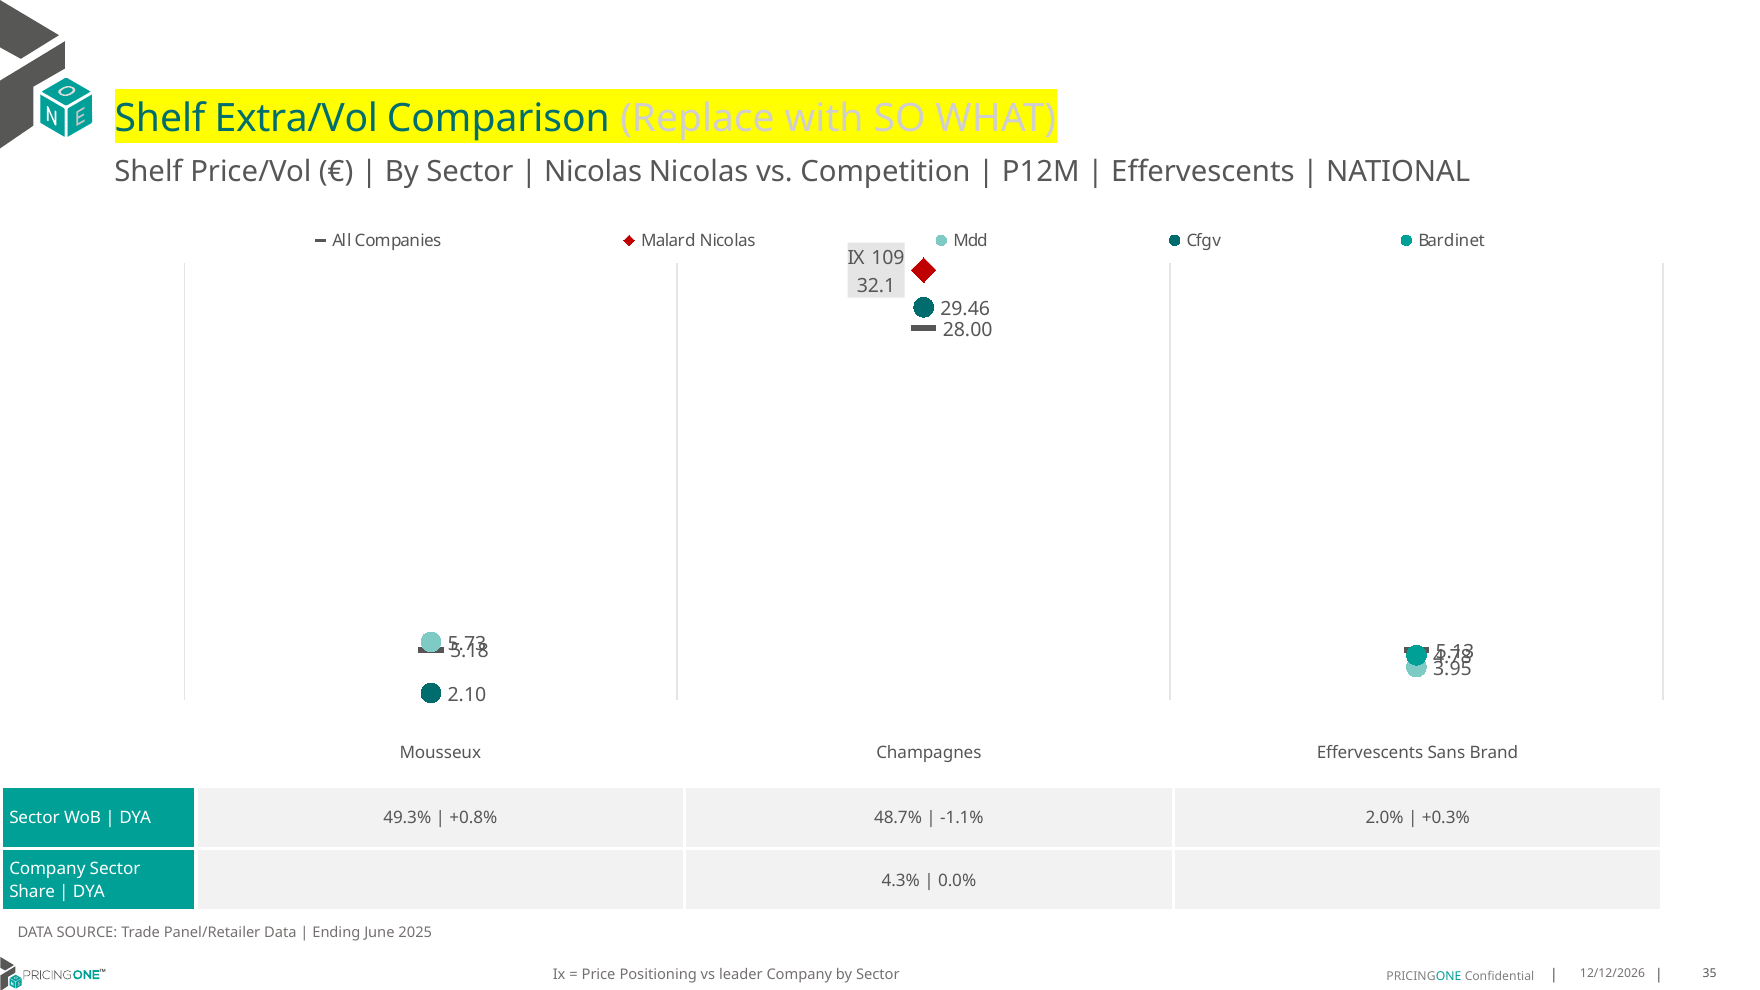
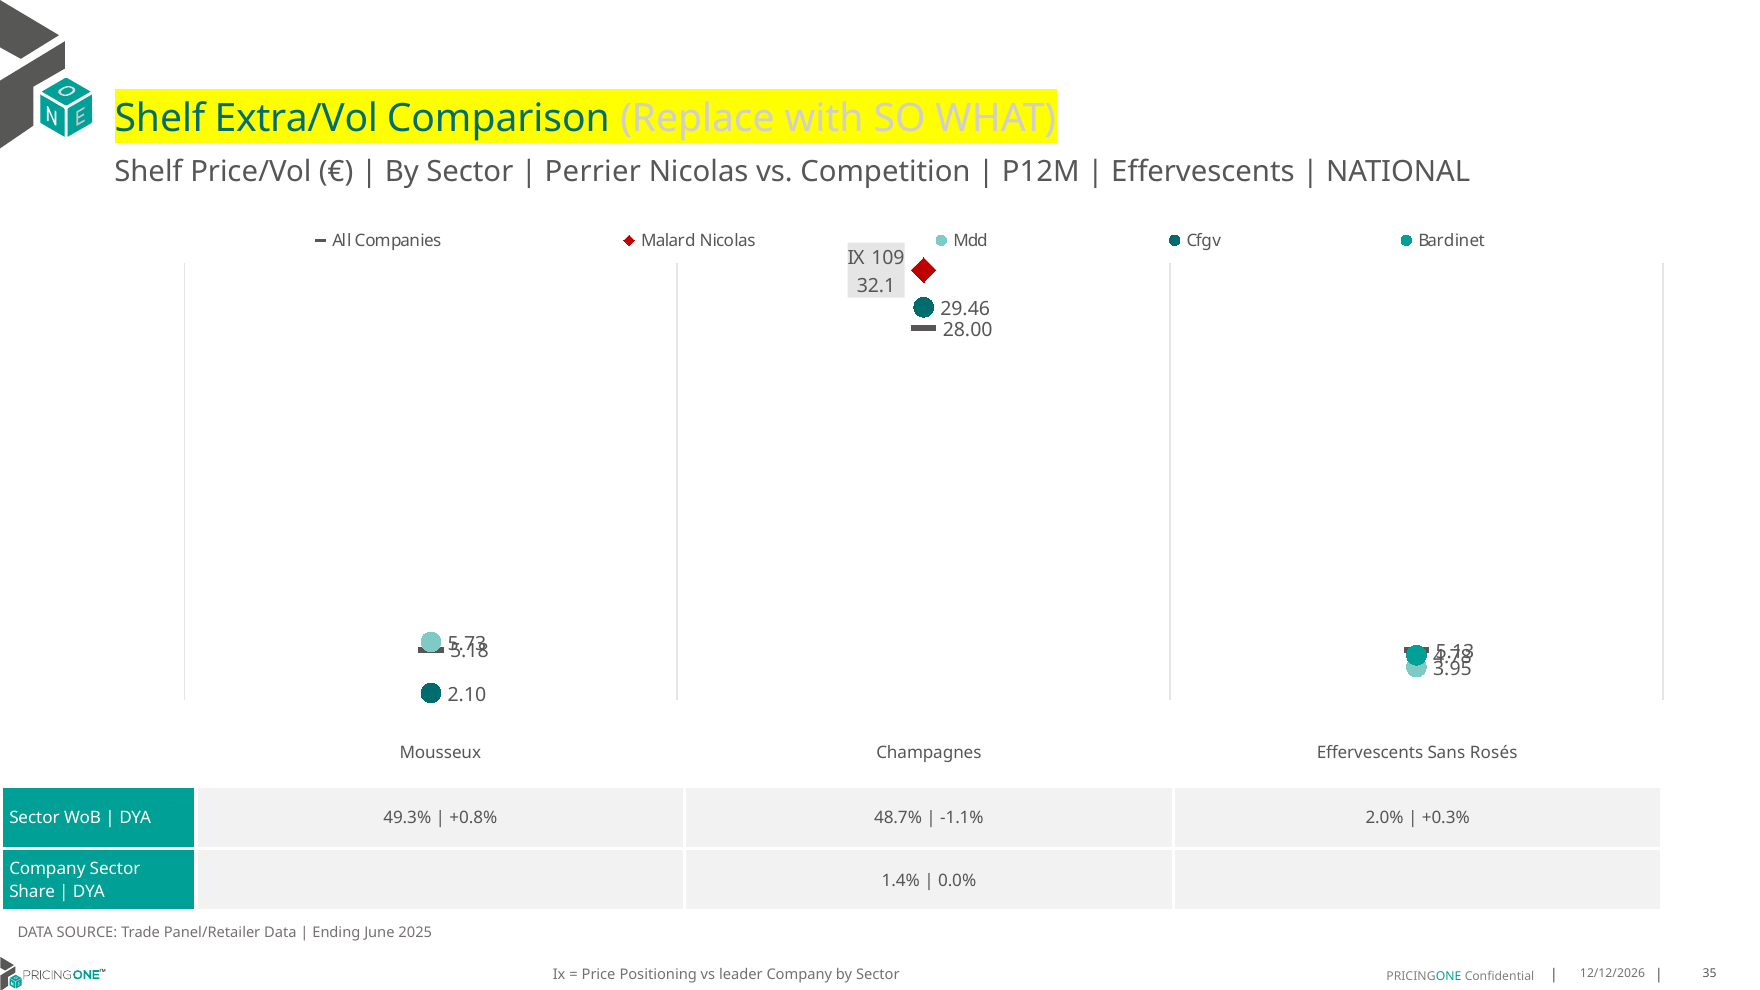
Nicolas: Nicolas -> Perrier (593, 172)
Brand: Brand -> Rosés (1494, 753)
4.3%: 4.3% -> 1.4% (901, 881)
